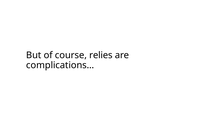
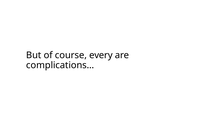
relies: relies -> every (101, 55)
